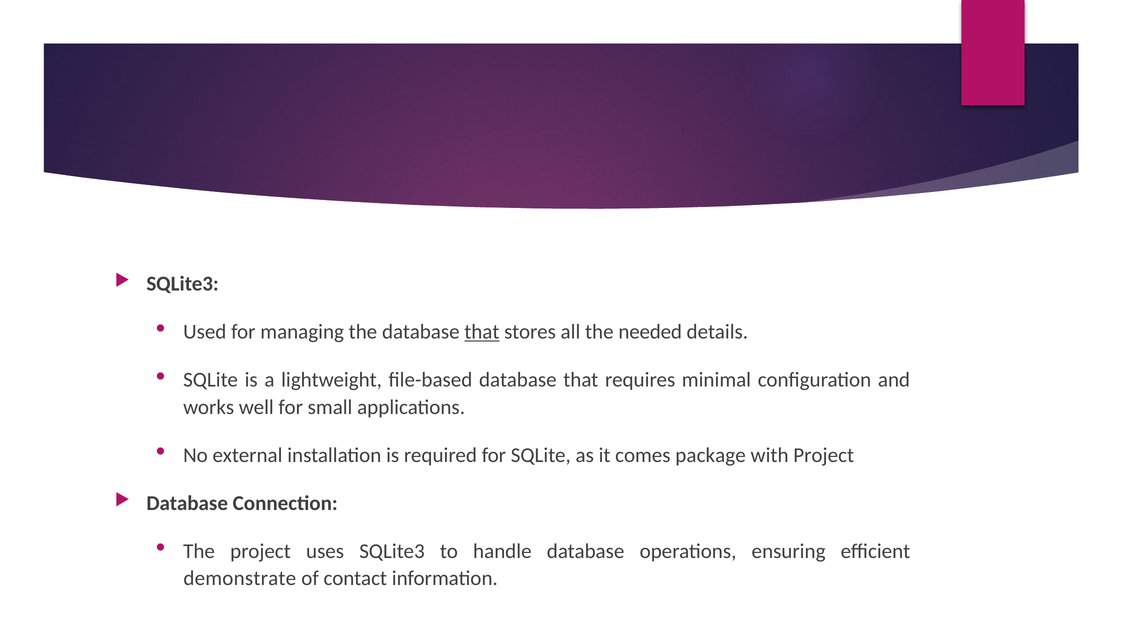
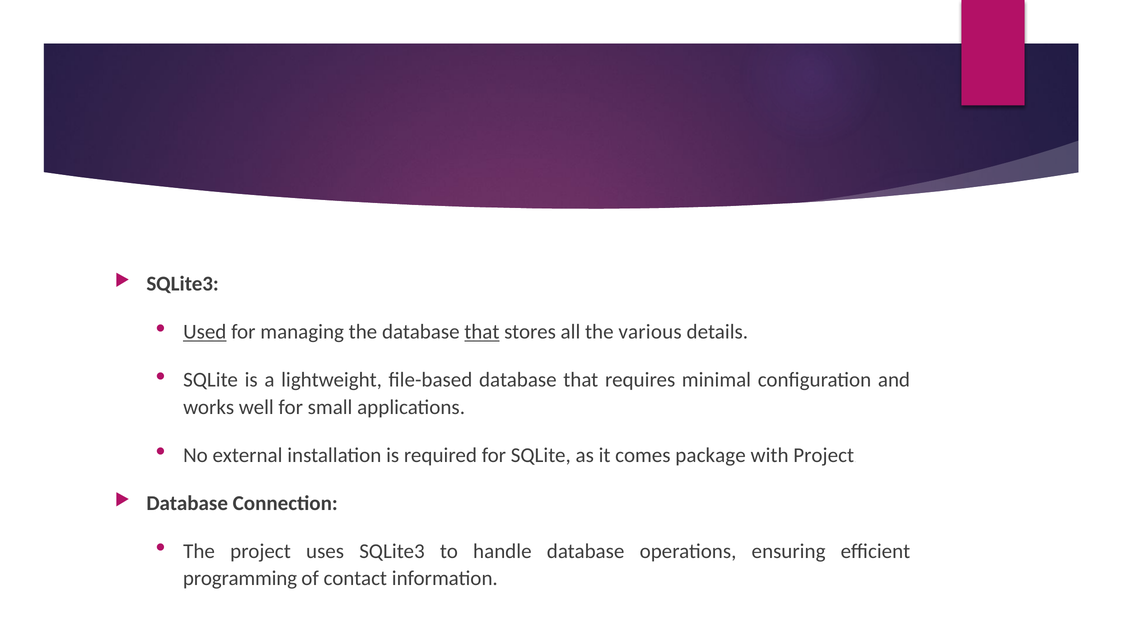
Used underline: none -> present (205, 332)
needed: needed -> various (650, 332)
demonstrate: demonstrate -> programming (240, 578)
